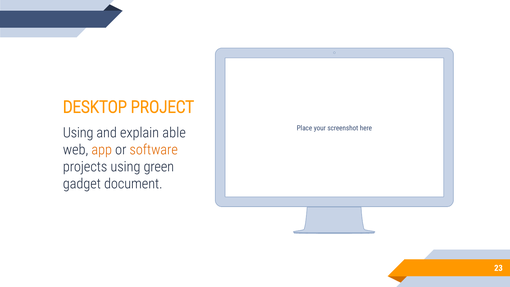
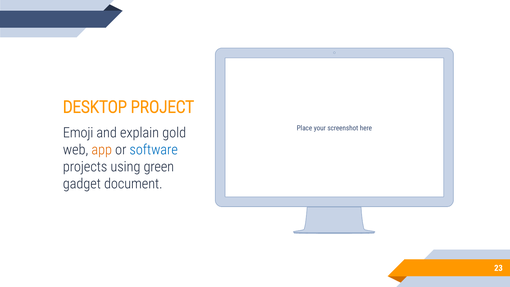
Using: Using -> Emoji (78, 133)
able: able -> gold (174, 133)
software colour: orange -> blue (154, 150)
